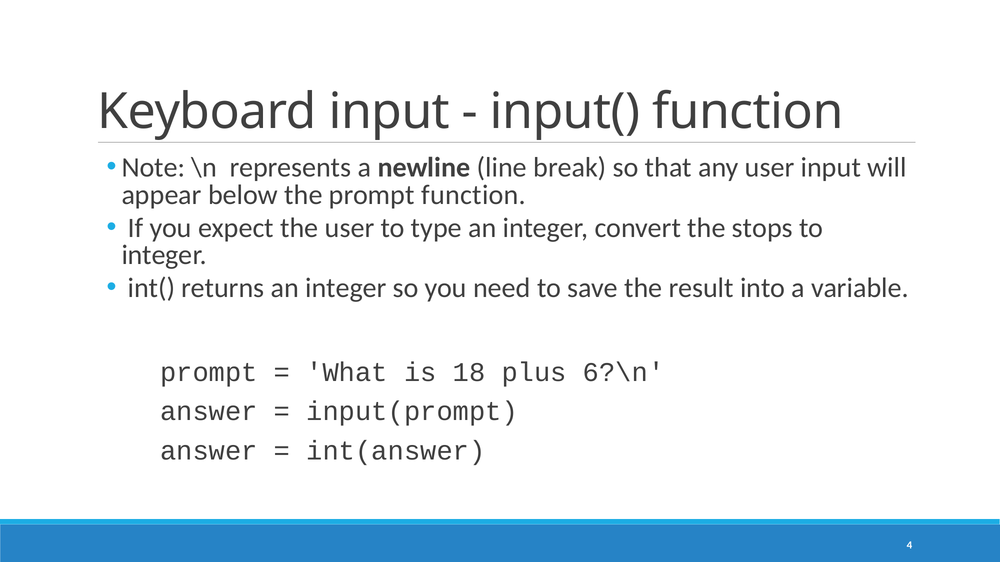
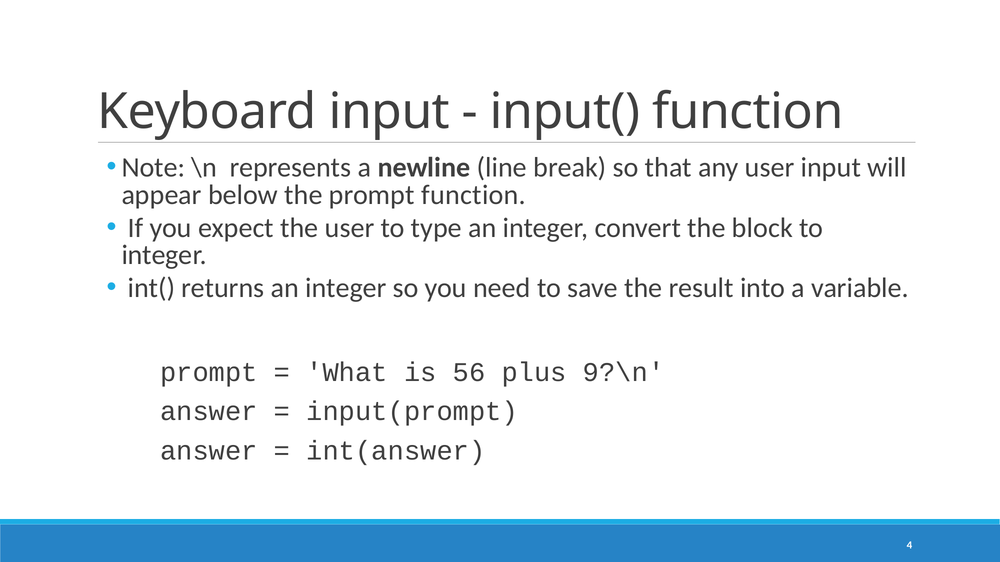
stops: stops -> block (762, 228)
18: 18 -> 56 (469, 373)
6?\n: 6?\n -> 9?\n (624, 373)
